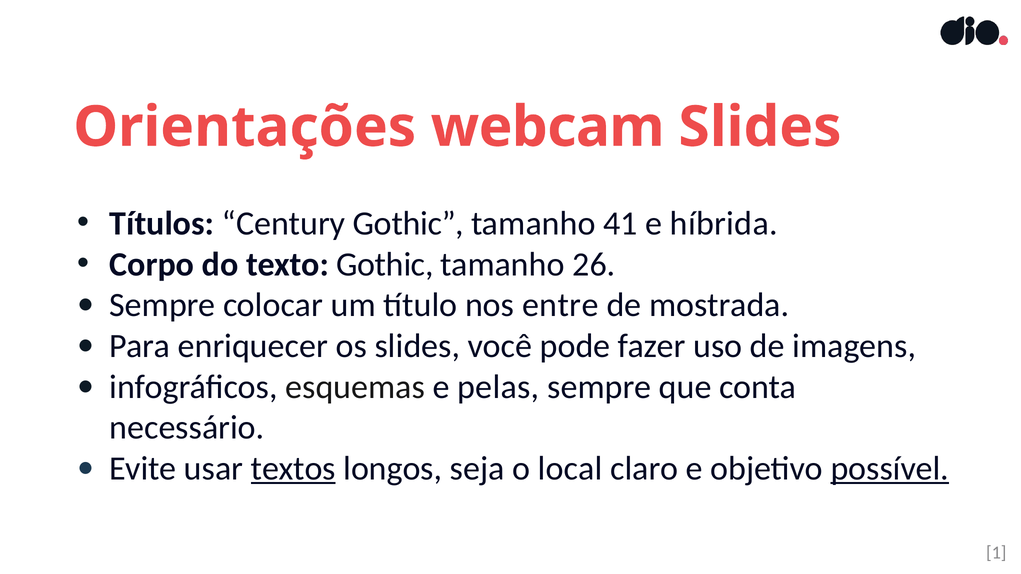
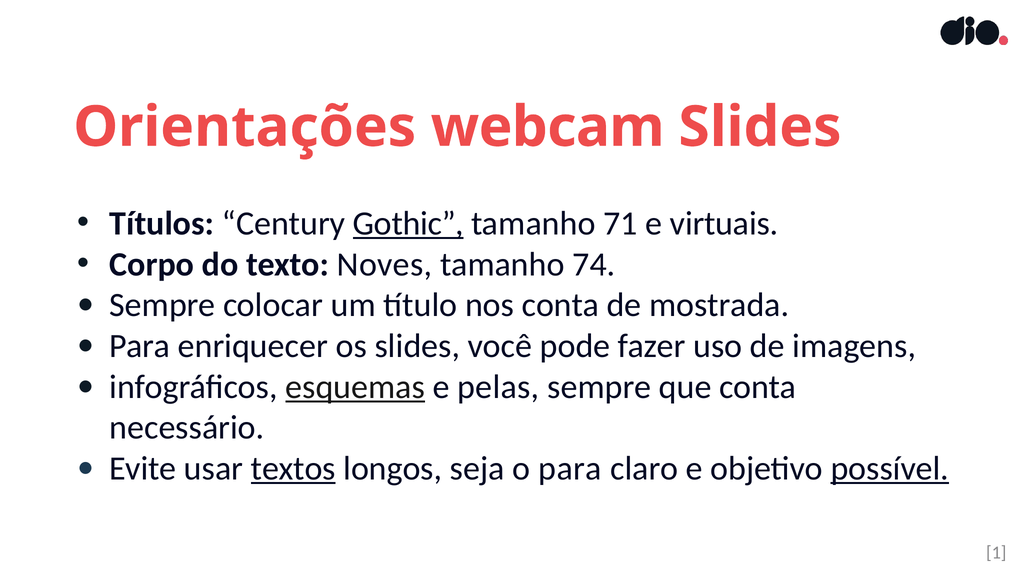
Gothic underline: none -> present (408, 224)
41: 41 -> 71 (620, 224)
híbrida: híbrida -> virtuais (724, 224)
texto Gothic: Gothic -> Noves (385, 265)
26: 26 -> 74 (594, 265)
nos entre: entre -> conta (561, 305)
esquemas underline: none -> present (355, 387)
o local: local -> para (570, 469)
